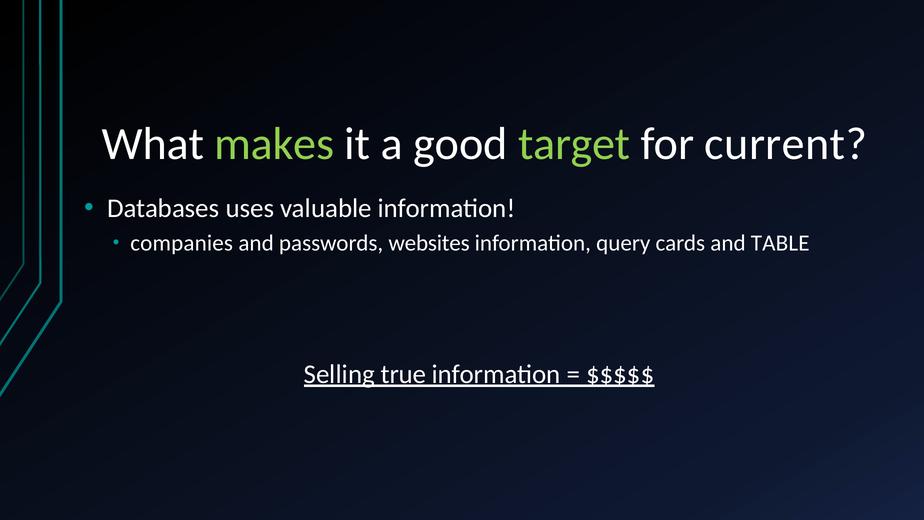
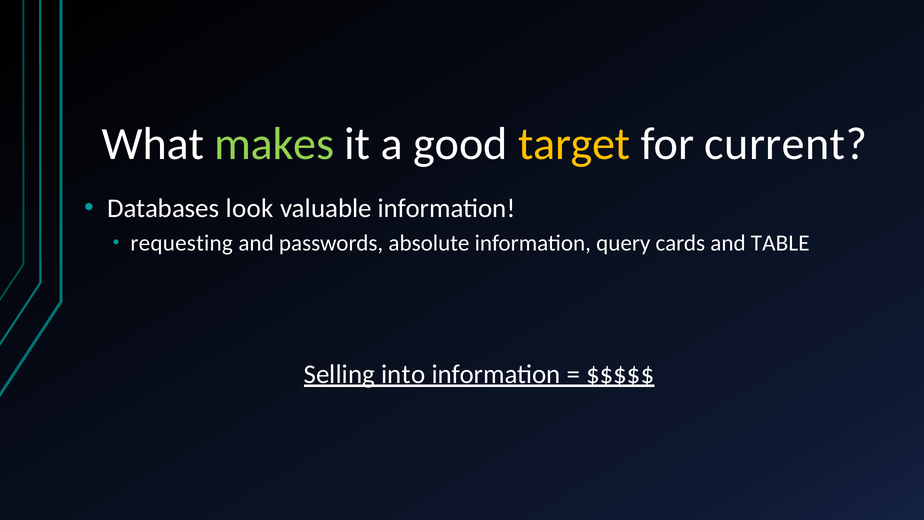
target colour: light green -> yellow (574, 144)
uses: uses -> look (250, 208)
companies: companies -> requesting (182, 243)
websites: websites -> absolute (429, 243)
true: true -> into (403, 374)
